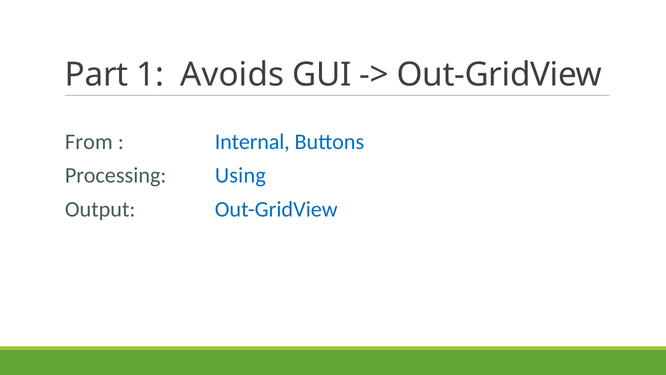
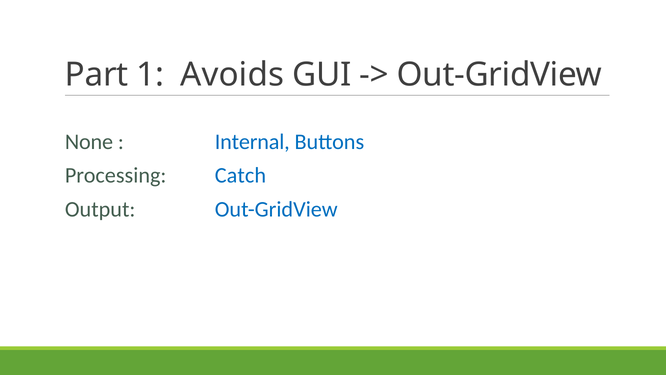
From: From -> None (89, 142)
Using: Using -> Catch (240, 175)
